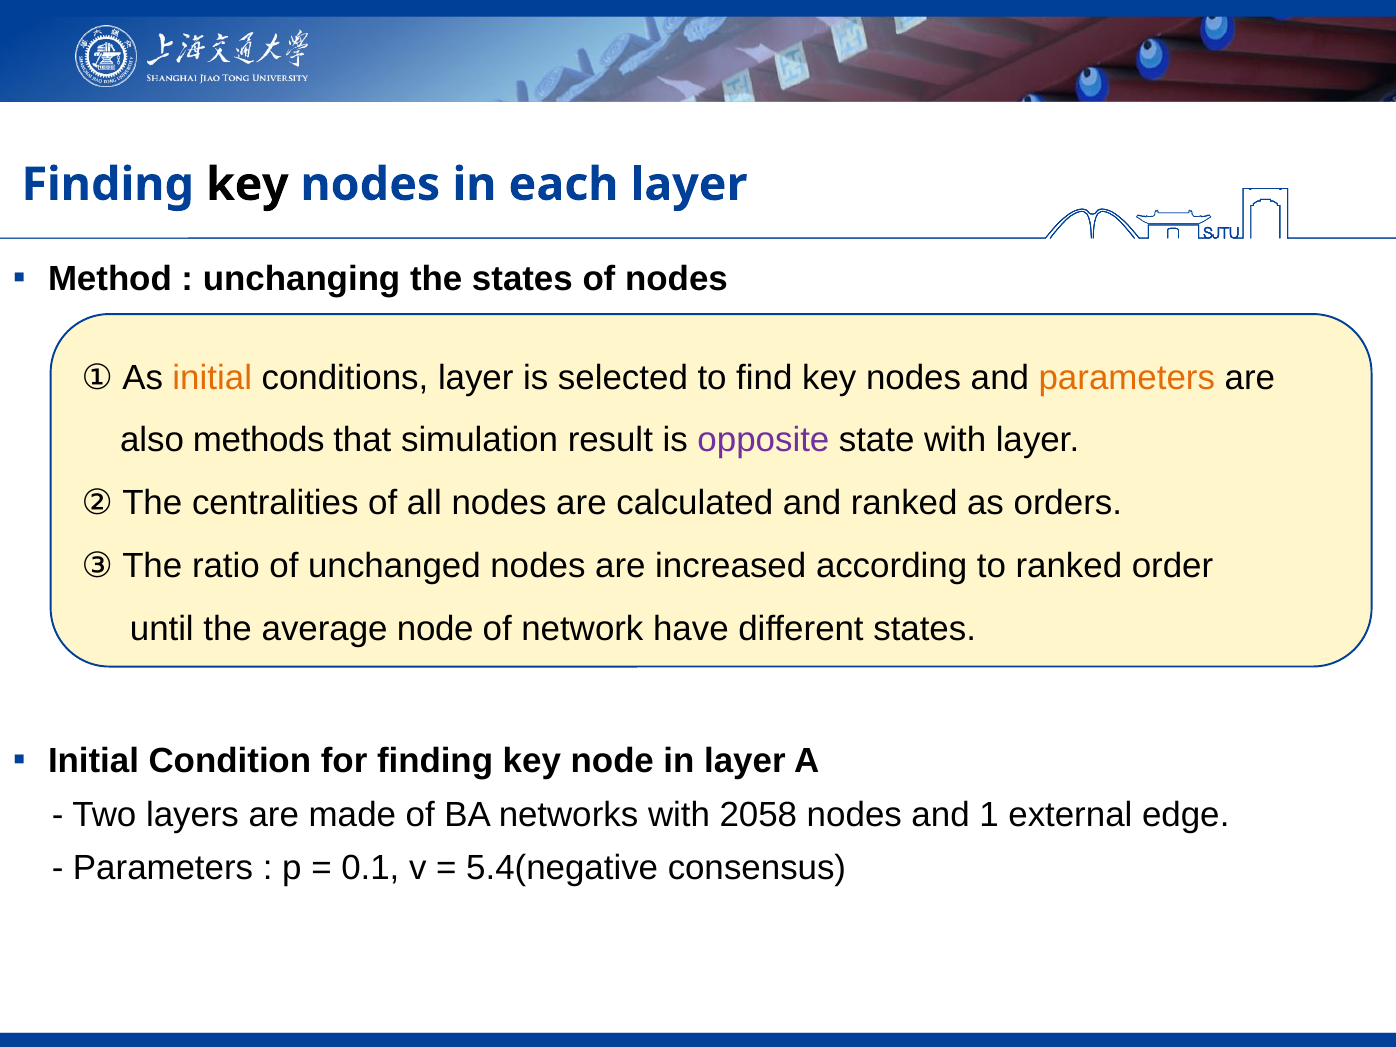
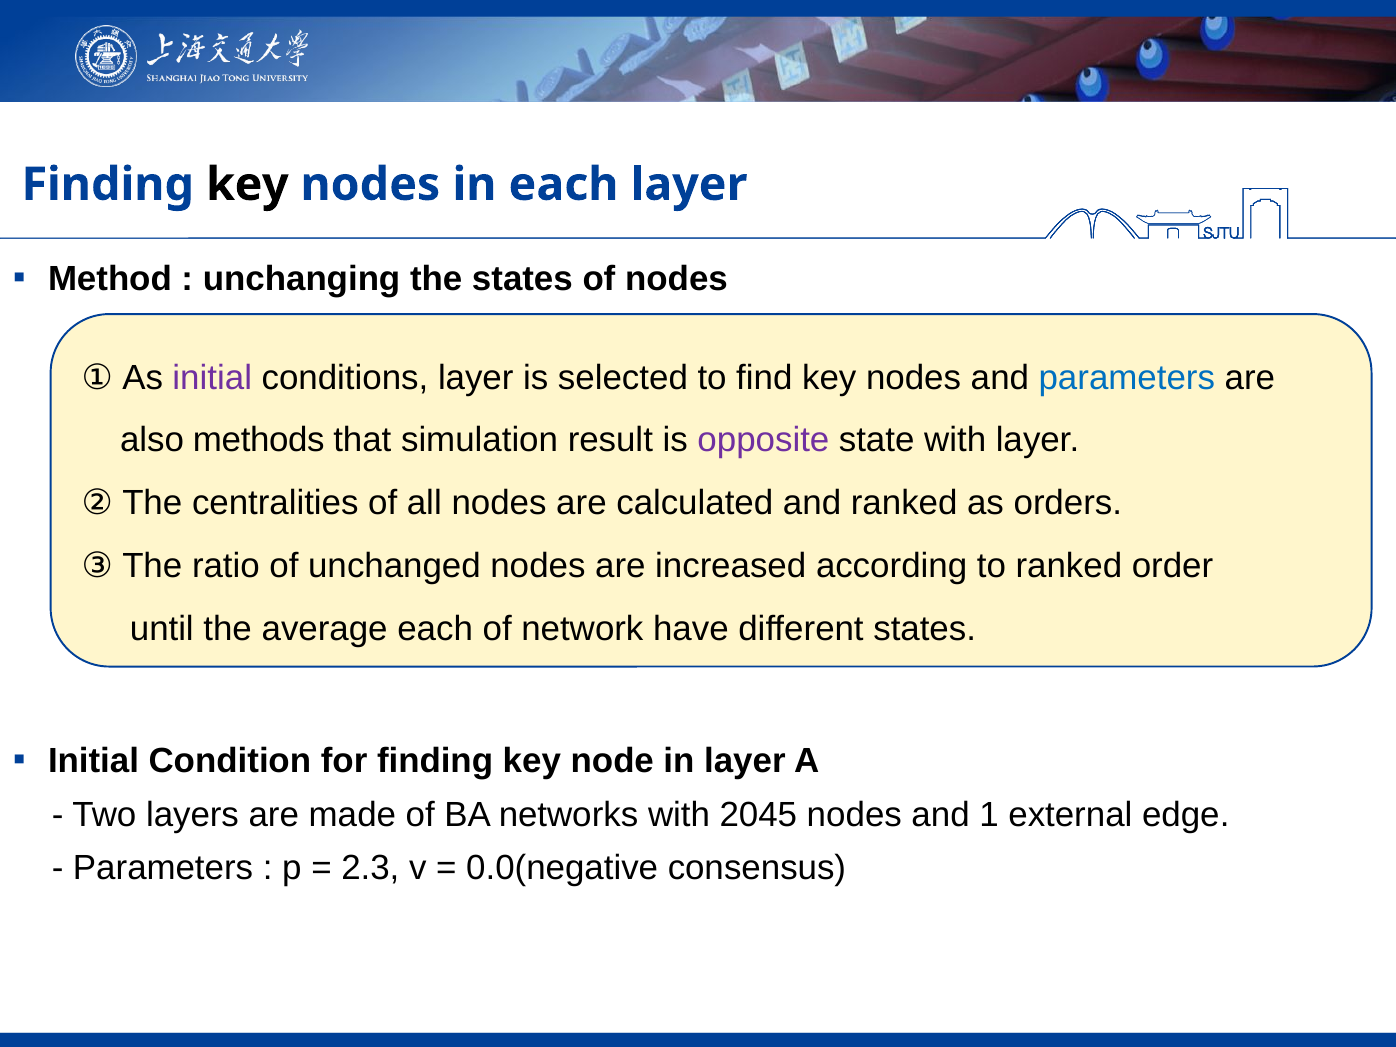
initial colour: orange -> purple (212, 378)
parameters colour: orange -> blue (1127, 378)
average node: node -> each (435, 629)
2058: 2058 -> 2045 (758, 815)
0.1: 0.1 -> 2.3 (370, 868)
5.4(negative: 5.4(negative -> 0.0(negative (562, 868)
